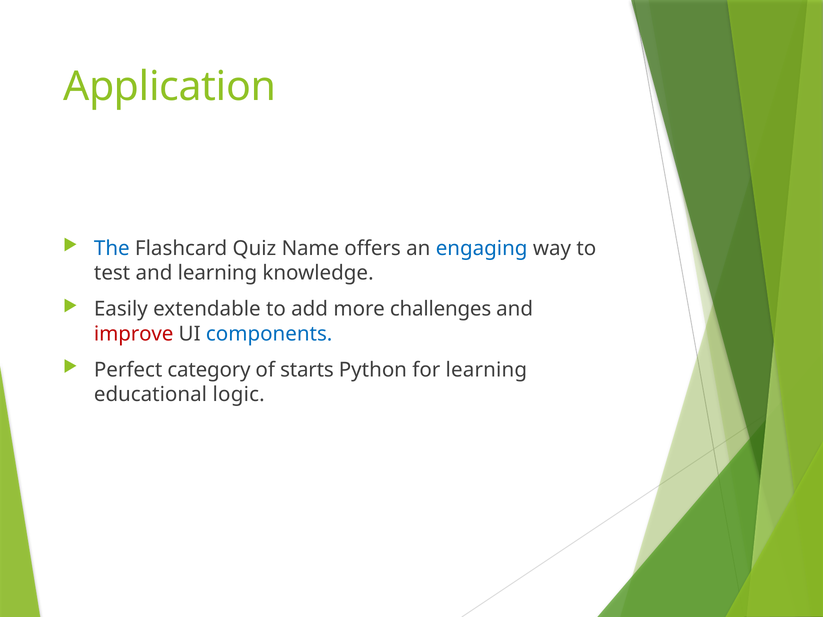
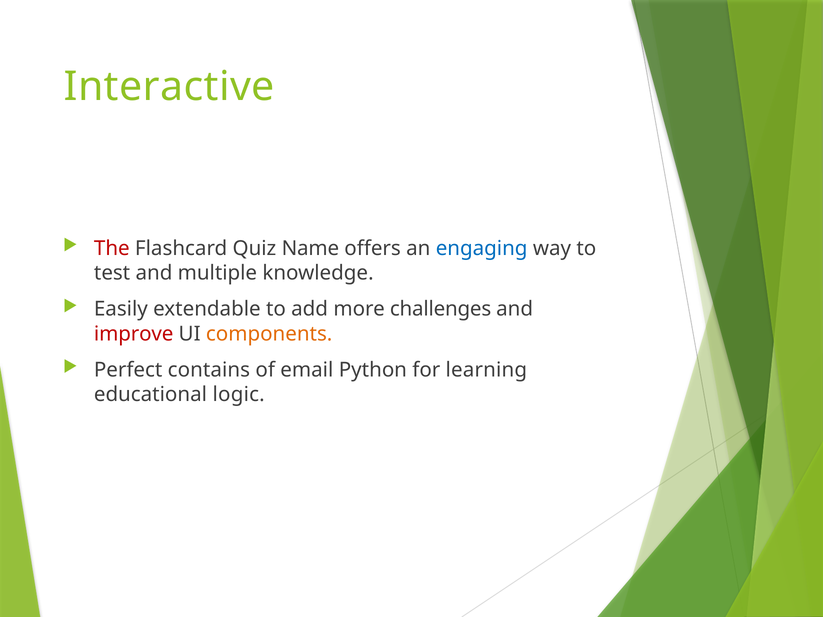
Application: Application -> Interactive (169, 87)
The colour: blue -> red (112, 249)
and learning: learning -> multiple (217, 273)
components colour: blue -> orange (269, 334)
category: category -> contains (209, 370)
starts: starts -> email (307, 370)
